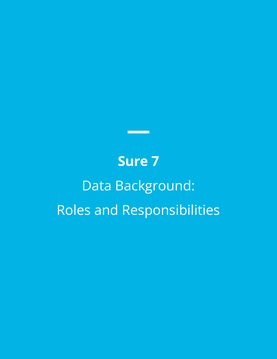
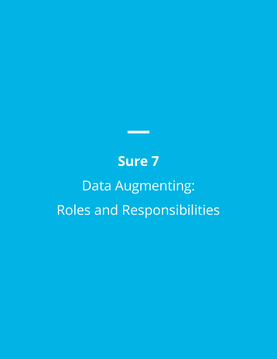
Background: Background -> Augmenting (155, 186)
